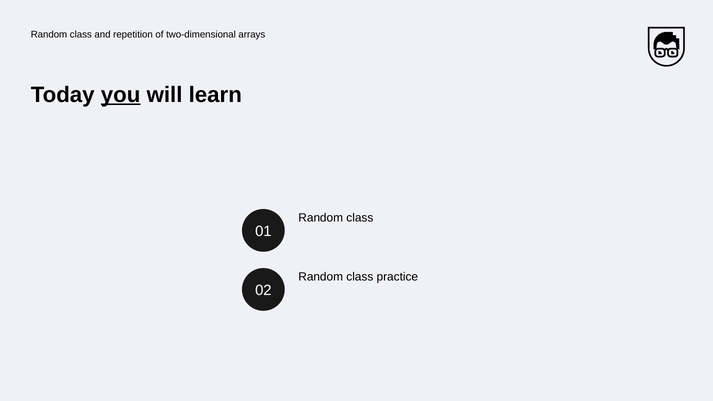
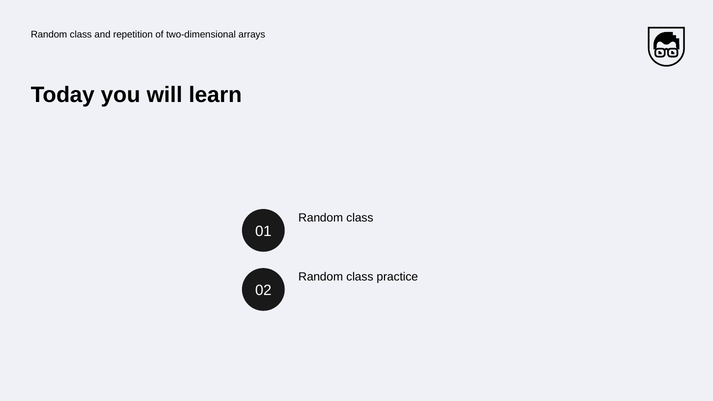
you underline: present -> none (121, 95)
